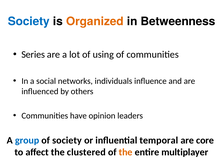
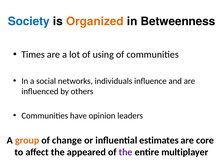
Series: Series -> Times (33, 55)
group colour: blue -> orange (27, 141)
of society: society -> change (67, 141)
temporal: temporal -> estimates (159, 141)
clustered: clustered -> appeared (86, 152)
the colour: orange -> purple (126, 152)
